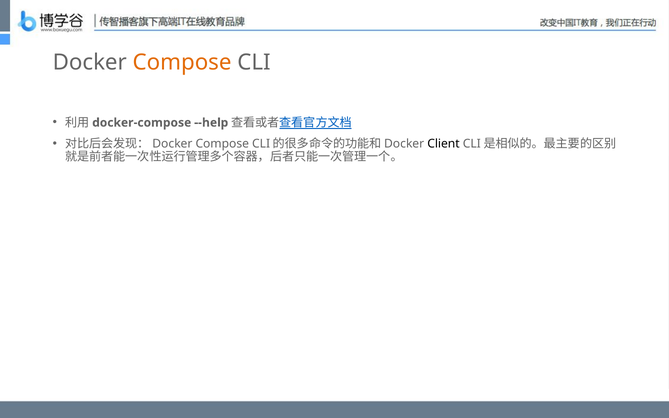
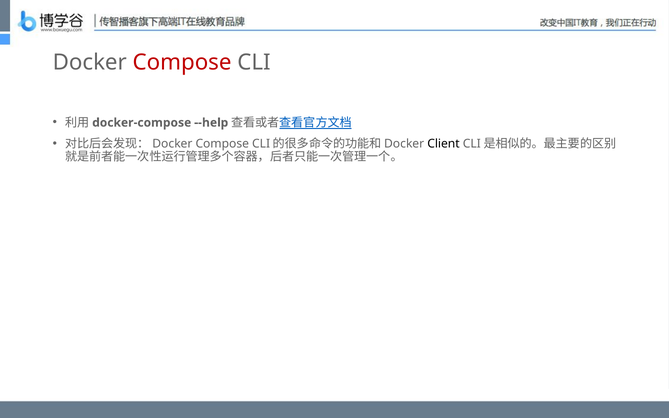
Compose colour: orange -> red (182, 63)
